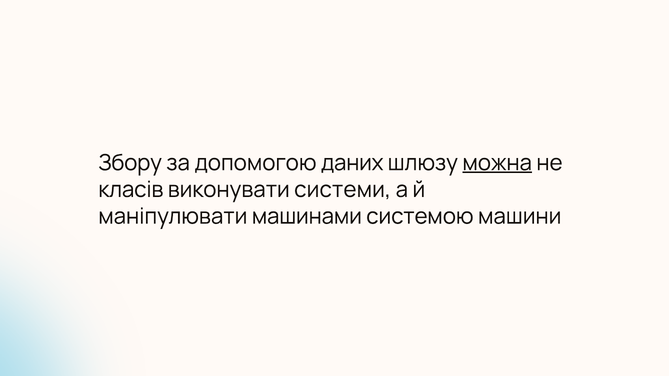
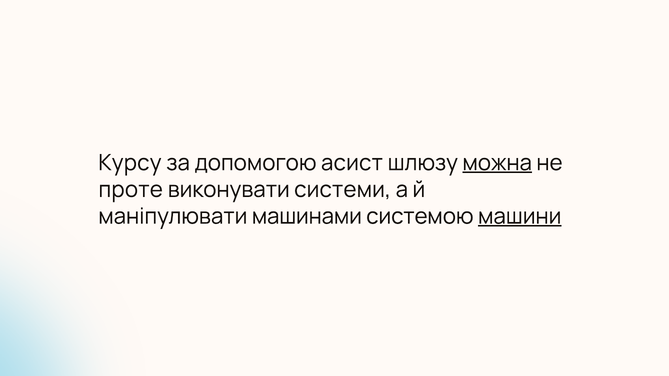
Збору: Збору -> Курсу (130, 163)
даних: даних -> асист (352, 163)
класів: класів -> проте (131, 190)
машини underline: none -> present (520, 216)
